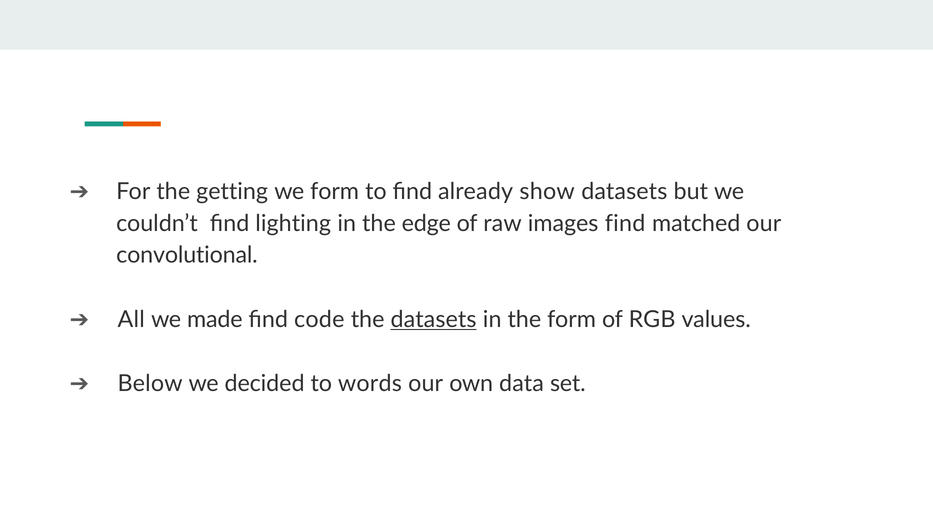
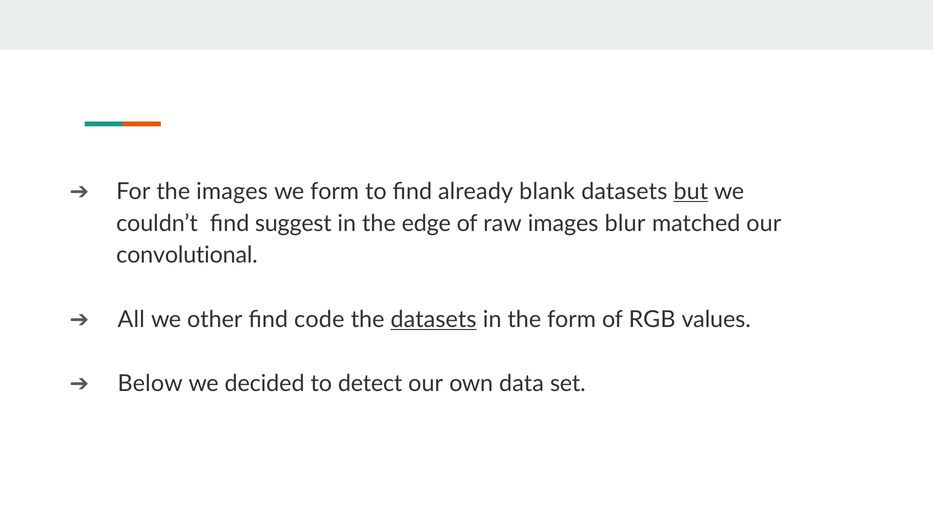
the getting: getting -> images (232, 191)
show: show -> blank (547, 191)
but underline: none -> present (691, 191)
lighting: lighting -> suggest (293, 223)
images find: find -> blur (625, 223)
made: made -> other (215, 319)
words: words -> detect (370, 383)
